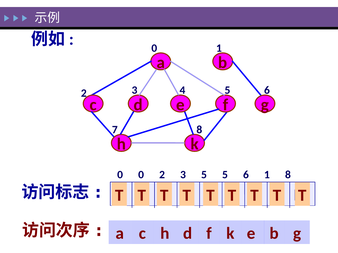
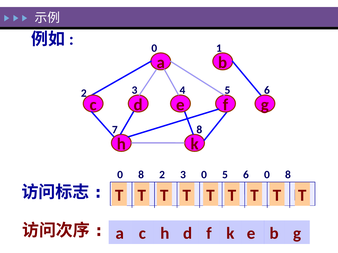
0: 0 -> 8 (141, 175)
3 5: 5 -> 0 (204, 175)
6 1: 1 -> 0 (267, 175)
